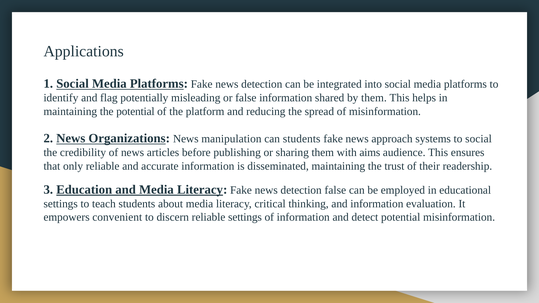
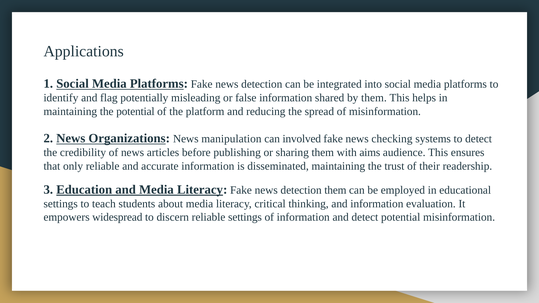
can students: students -> involved (302, 139)
approach: approach -> checking (392, 139)
to social: social -> detect (479, 139)
detection false: false -> them (335, 190)
convenient: convenient -> widespread (117, 217)
